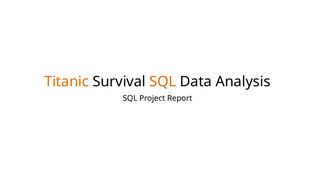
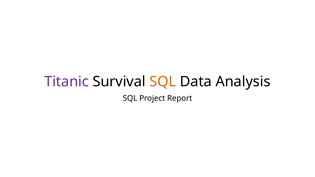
Titanic colour: orange -> purple (67, 82)
